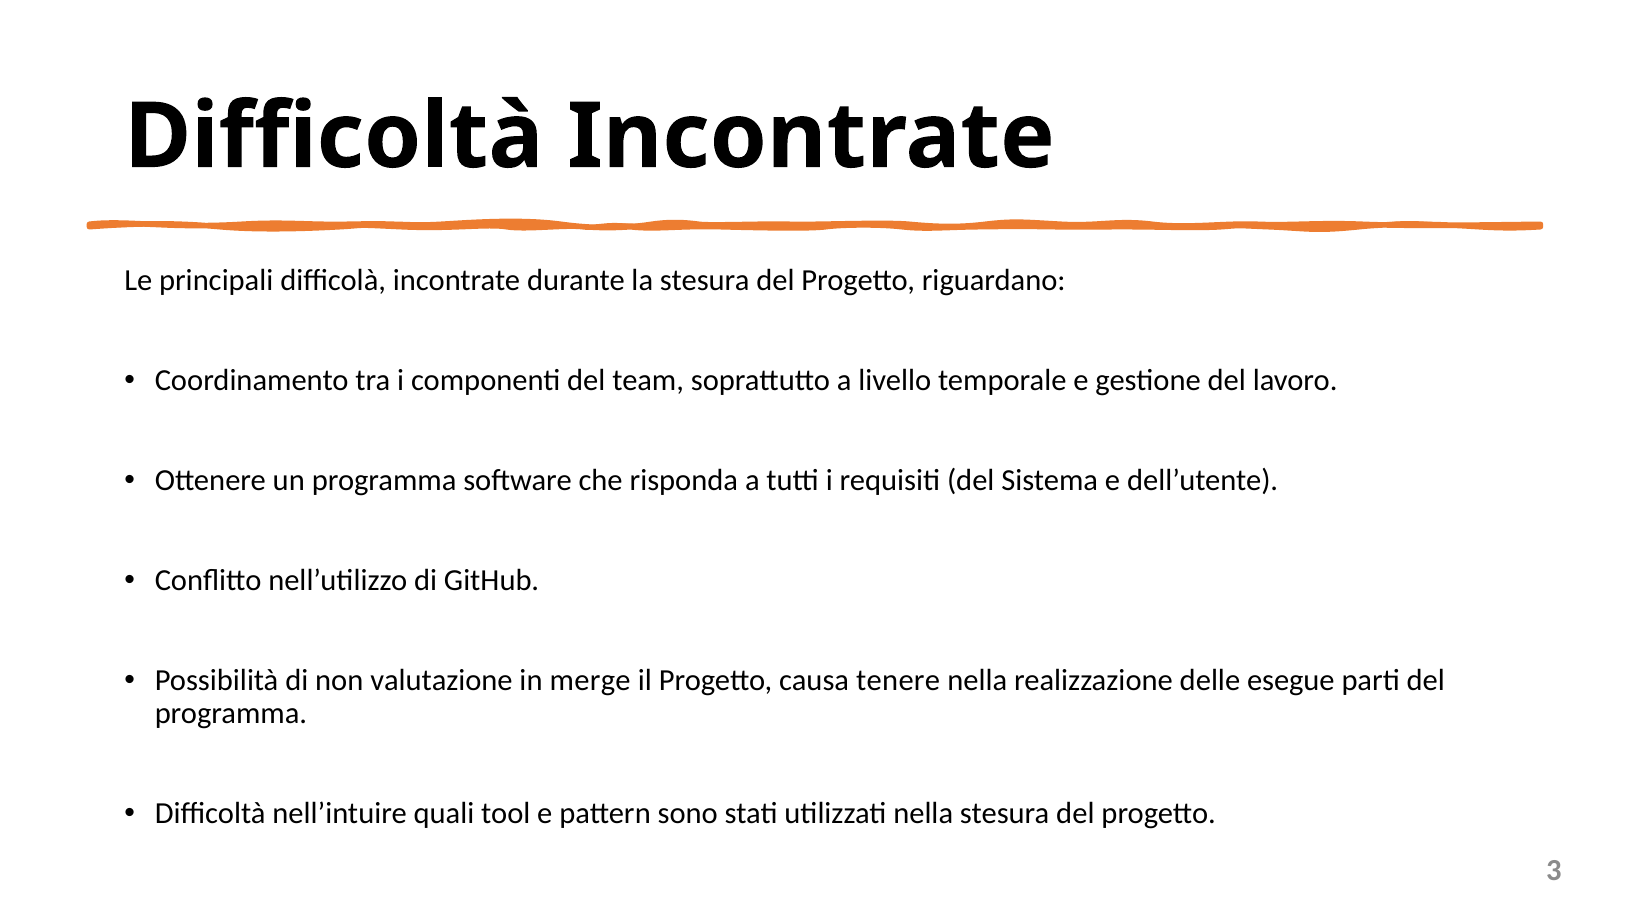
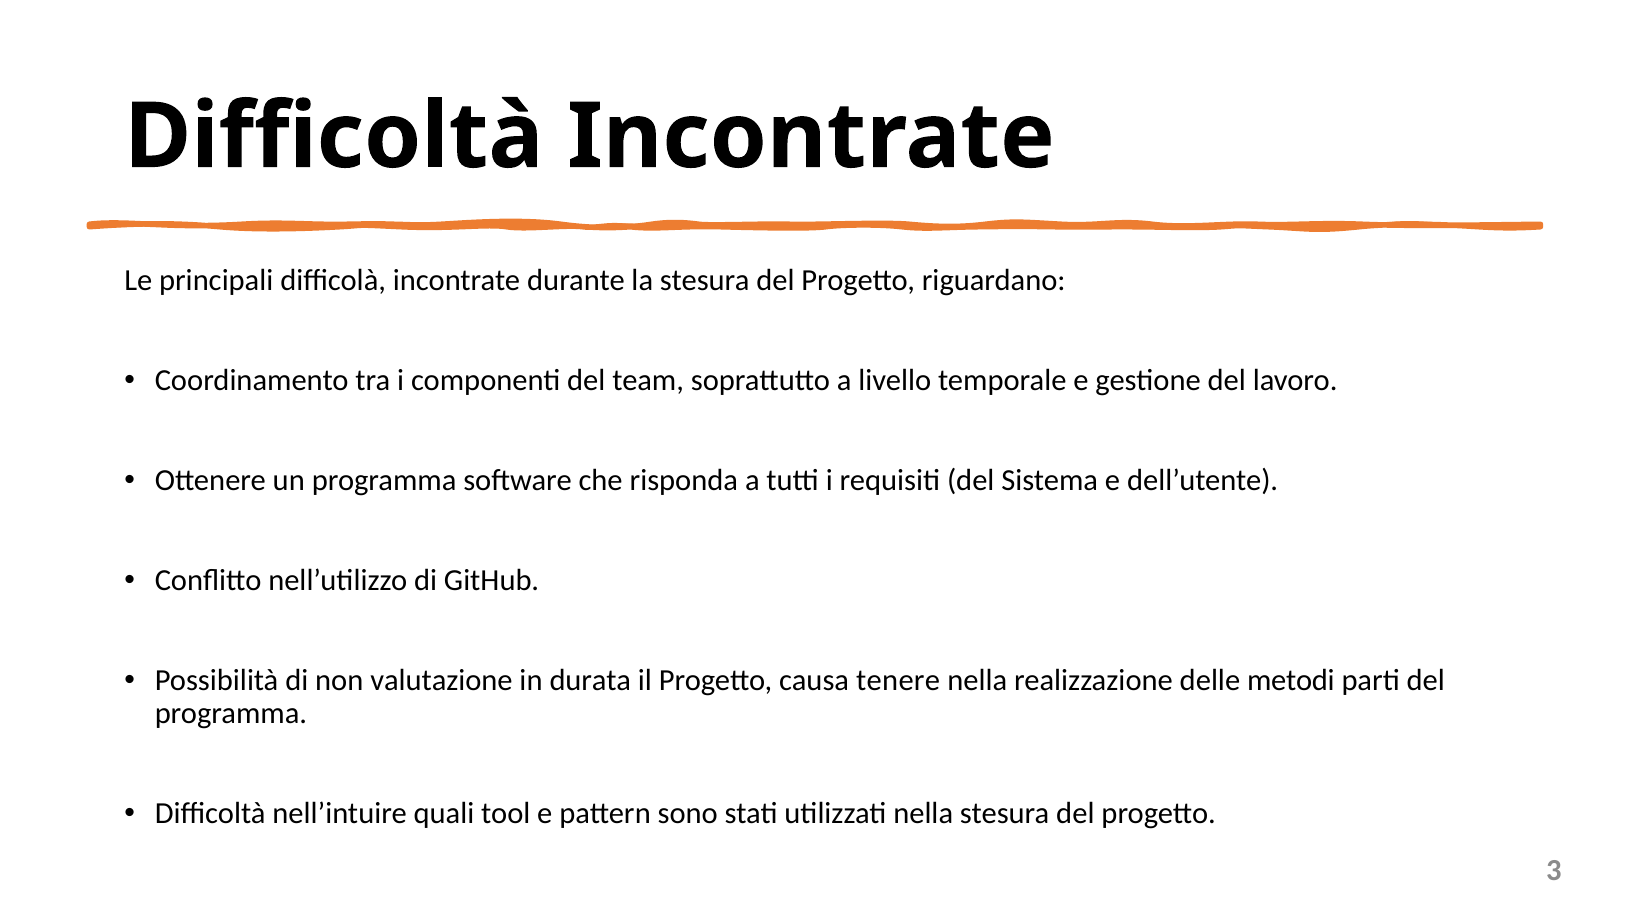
merge: merge -> durata (590, 680)
esegue: esegue -> metodi (1291, 680)
